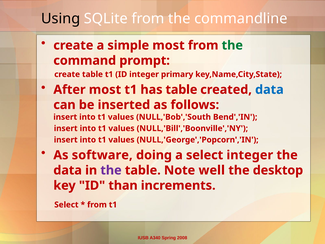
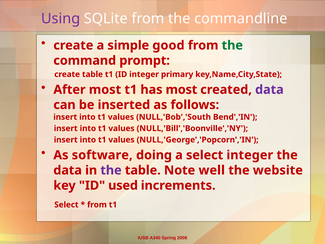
Using colour: black -> purple (61, 19)
simple most: most -> good (168, 45)
has table: table -> most (181, 90)
data colour: blue -> purple (269, 90)
desktop: desktop -> website (278, 170)
than: than -> used (123, 185)
